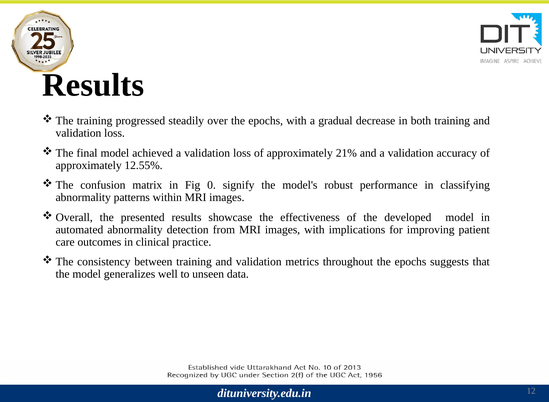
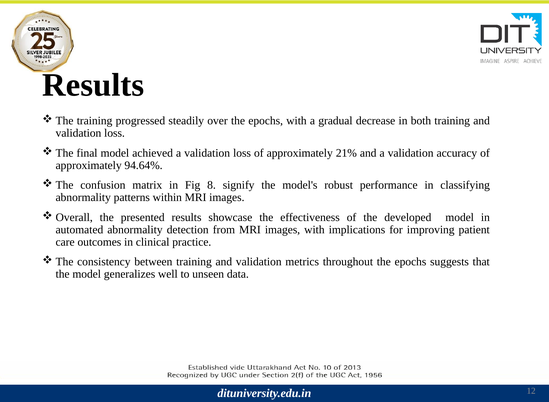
12.55%: 12.55% -> 94.64% (144, 165)
0: 0 -> 8 (212, 185)
